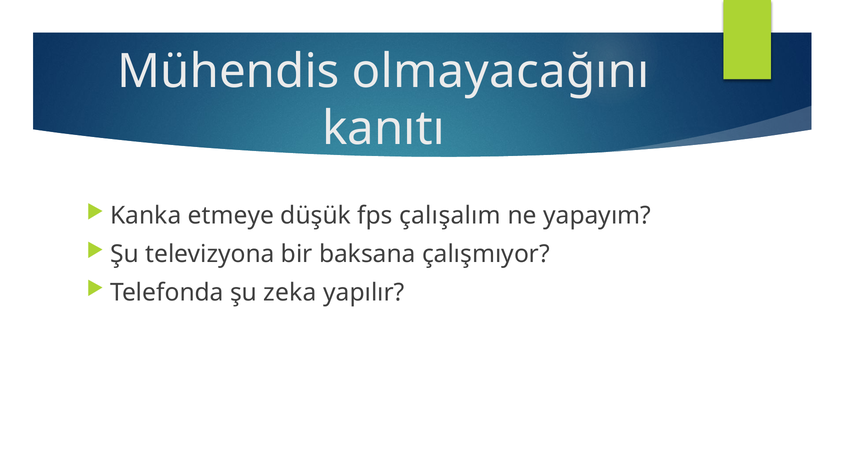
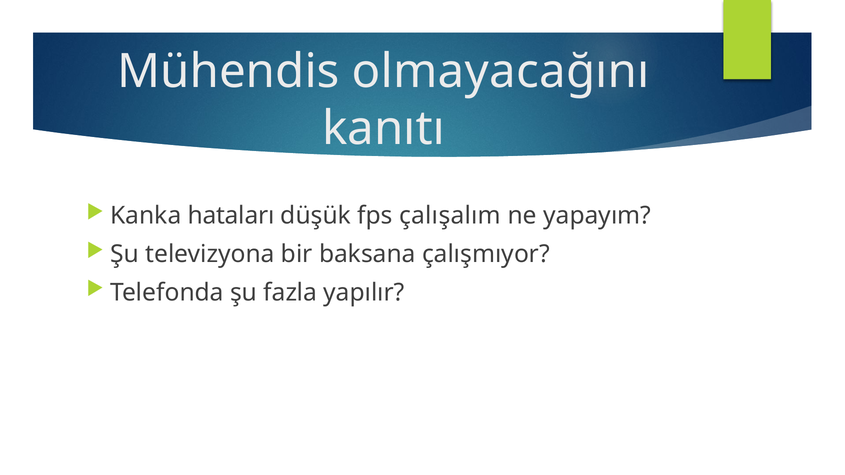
etmeye: etmeye -> hataları (231, 216)
zeka: zeka -> fazla (290, 293)
